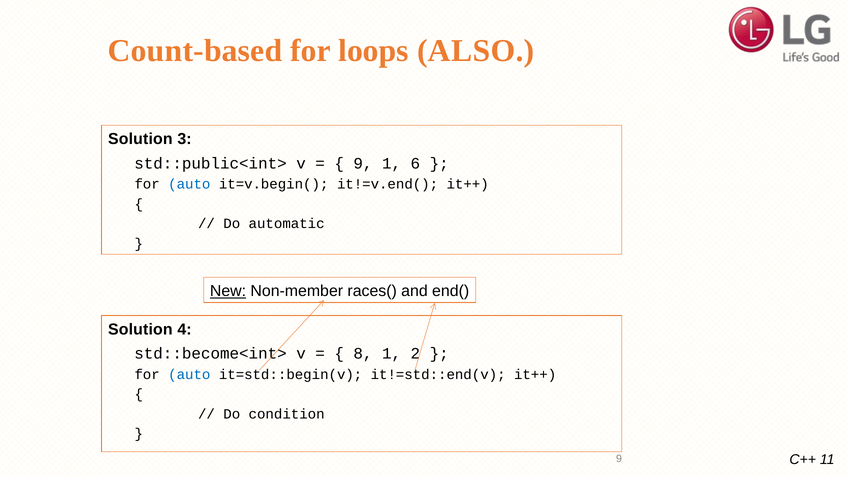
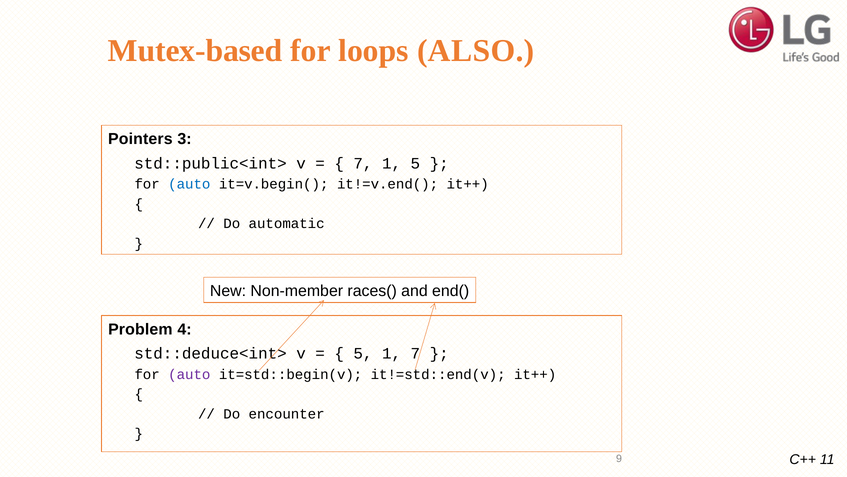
Count-based: Count-based -> Mutex-based (195, 51)
Solution: Solution -> Pointers (140, 139)
9: 9 -> 7 (363, 163)
1 6: 6 -> 5 (415, 163)
New underline: present -> none (228, 291)
Solution: Solution -> Problem (140, 329)
std::become<int>: std::become<int> -> std::deduce<int> (211, 353)
8: 8 -> 5 (363, 353)
1 2: 2 -> 7 (415, 353)
auto colour: blue -> purple (189, 374)
condition: condition -> encounter (287, 413)
